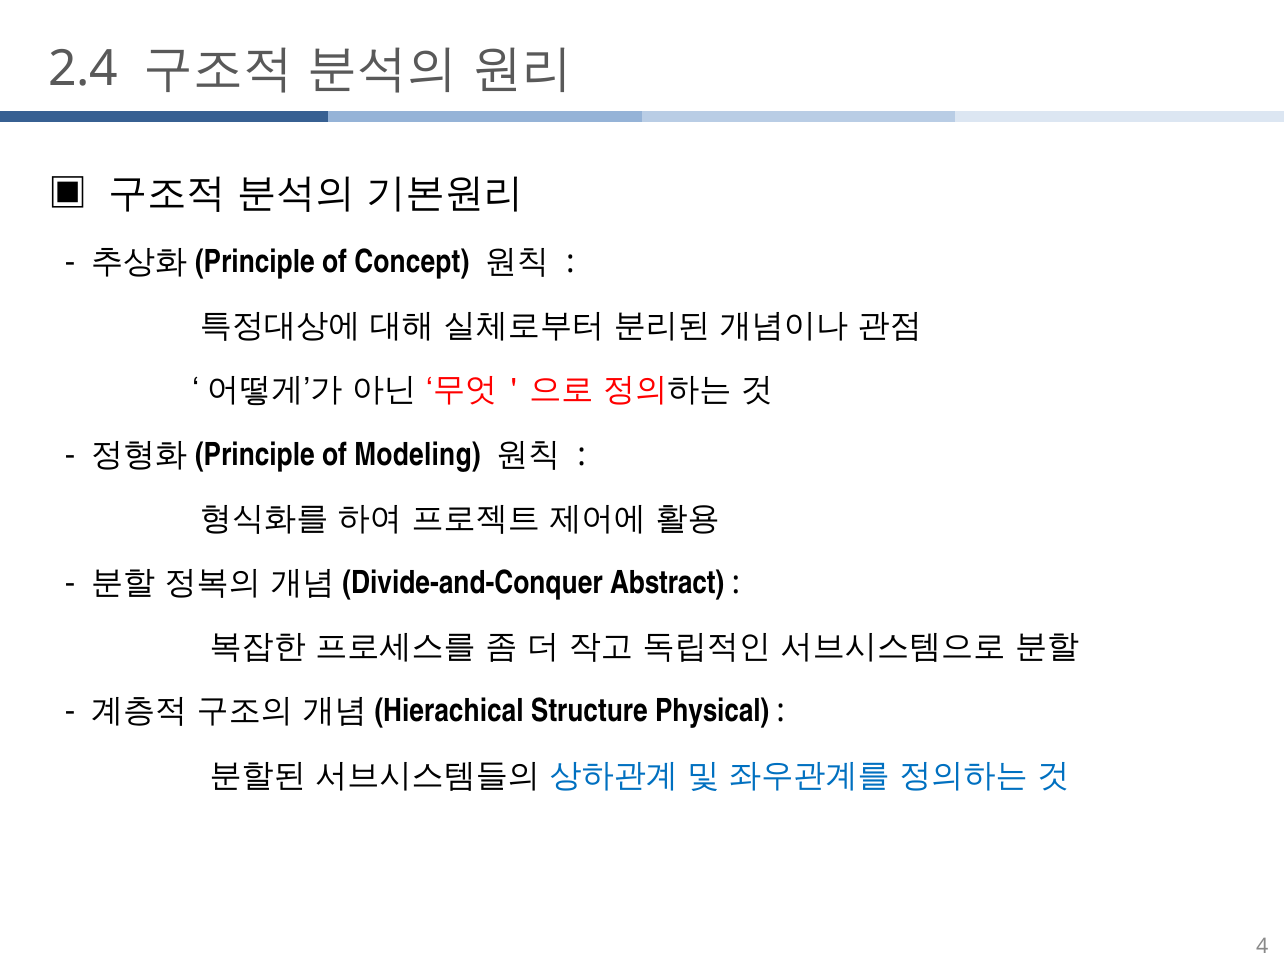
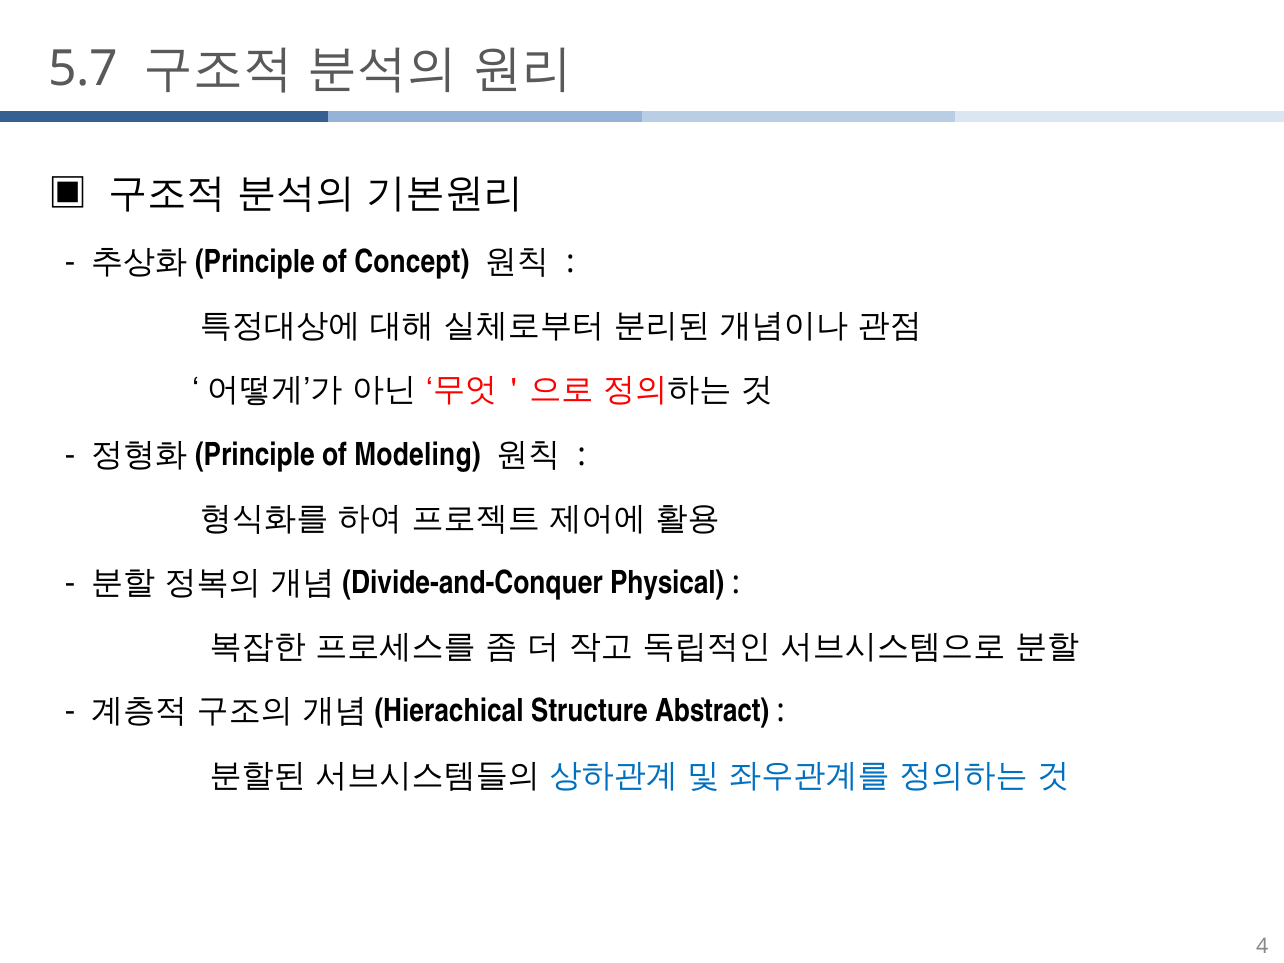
2.4: 2.4 -> 5.7 (83, 69)
Abstract: Abstract -> Physical (667, 583)
Physical: Physical -> Abstract (712, 711)
